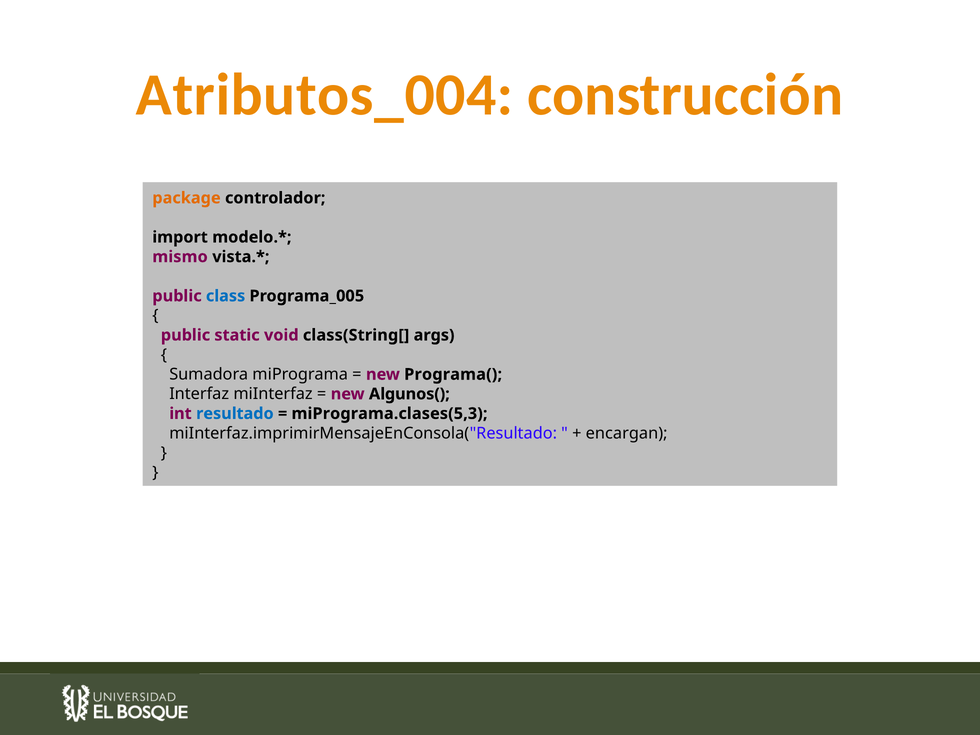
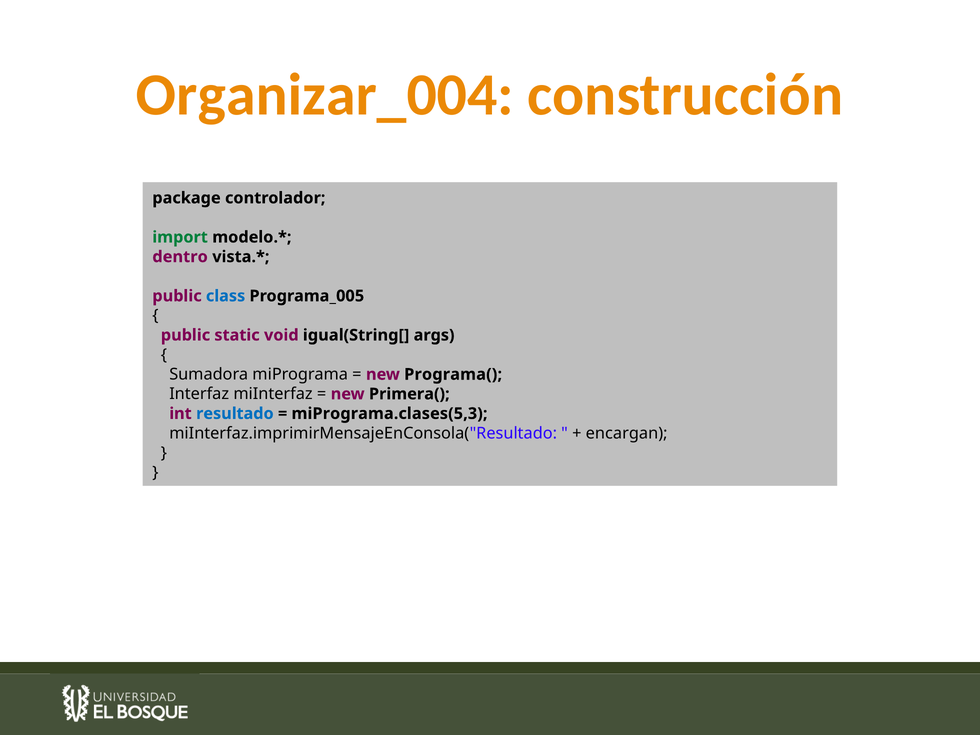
Atributos_004: Atributos_004 -> Organizar_004 (325, 95)
package colour: orange -> black (186, 198)
import colour: black -> green (180, 237)
mismo: mismo -> dentro (180, 257)
class(String[: class(String[ -> igual(String[ (356, 335)
Algunos(: Algunos( -> Primera( (409, 394)
